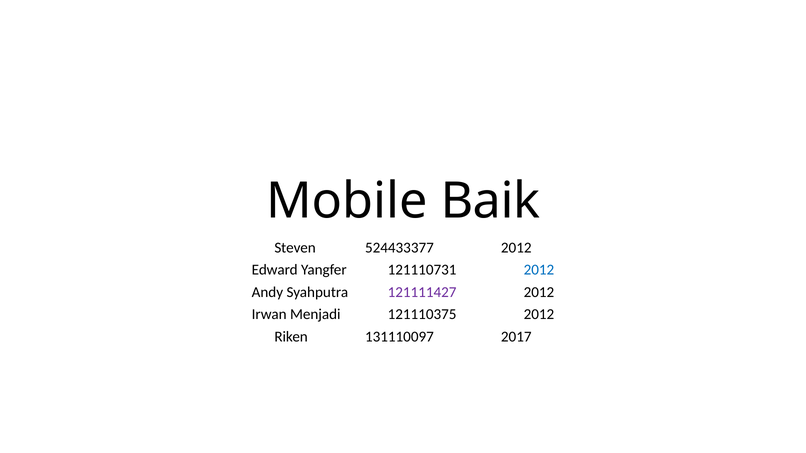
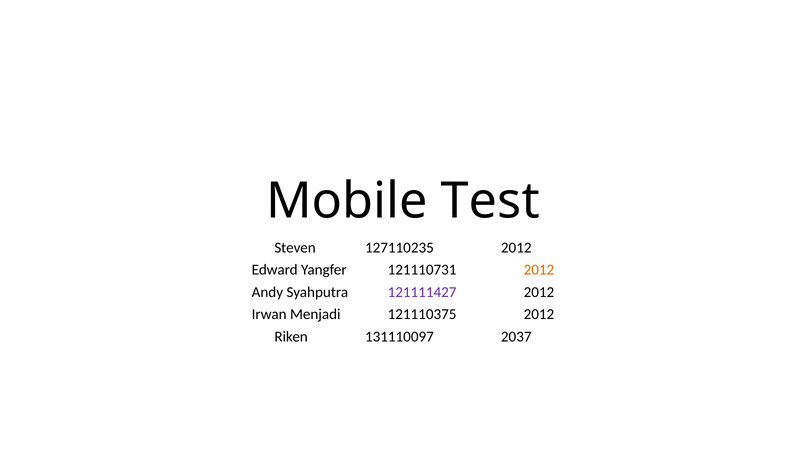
Baik: Baik -> Test (490, 201)
524433377: 524433377 -> 127110235 (399, 248)
2012 colour: blue -> orange (539, 270)
2017: 2017 -> 2037 (516, 337)
